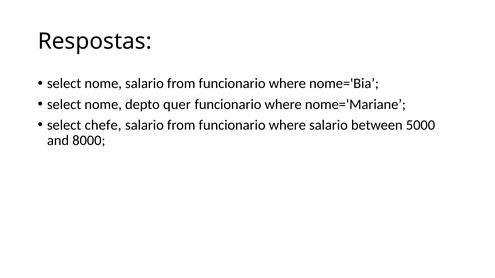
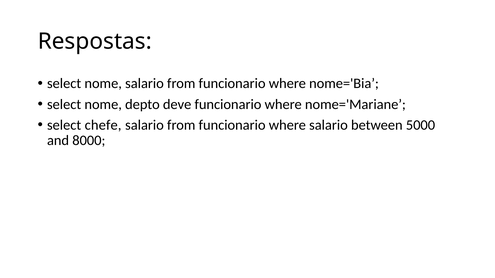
quer: quer -> deve (177, 104)
